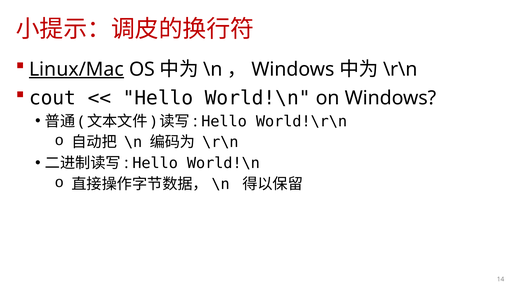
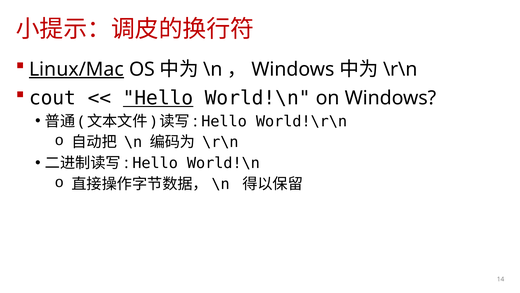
Hello underline: none -> present (158, 98)
